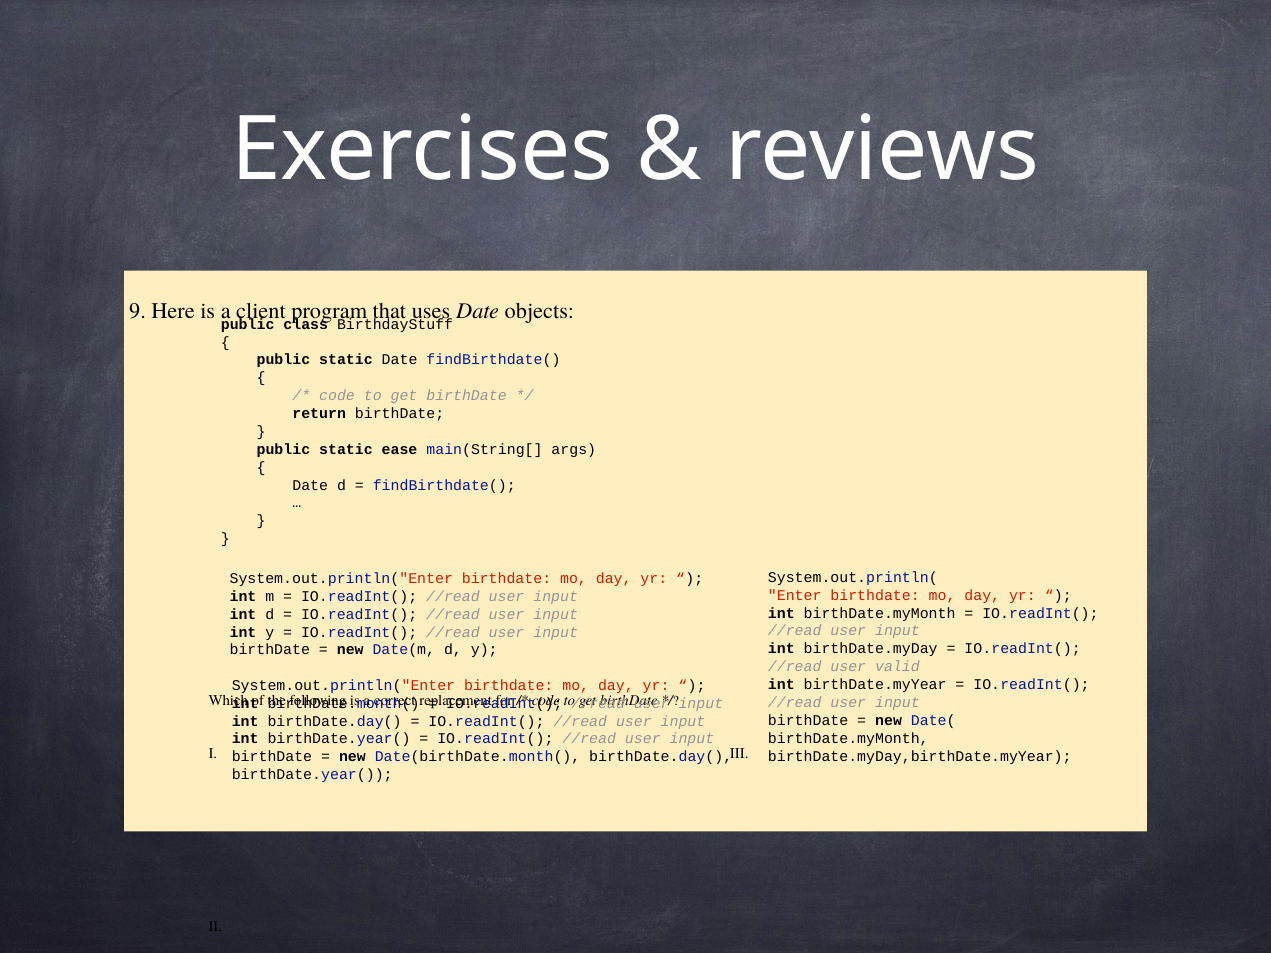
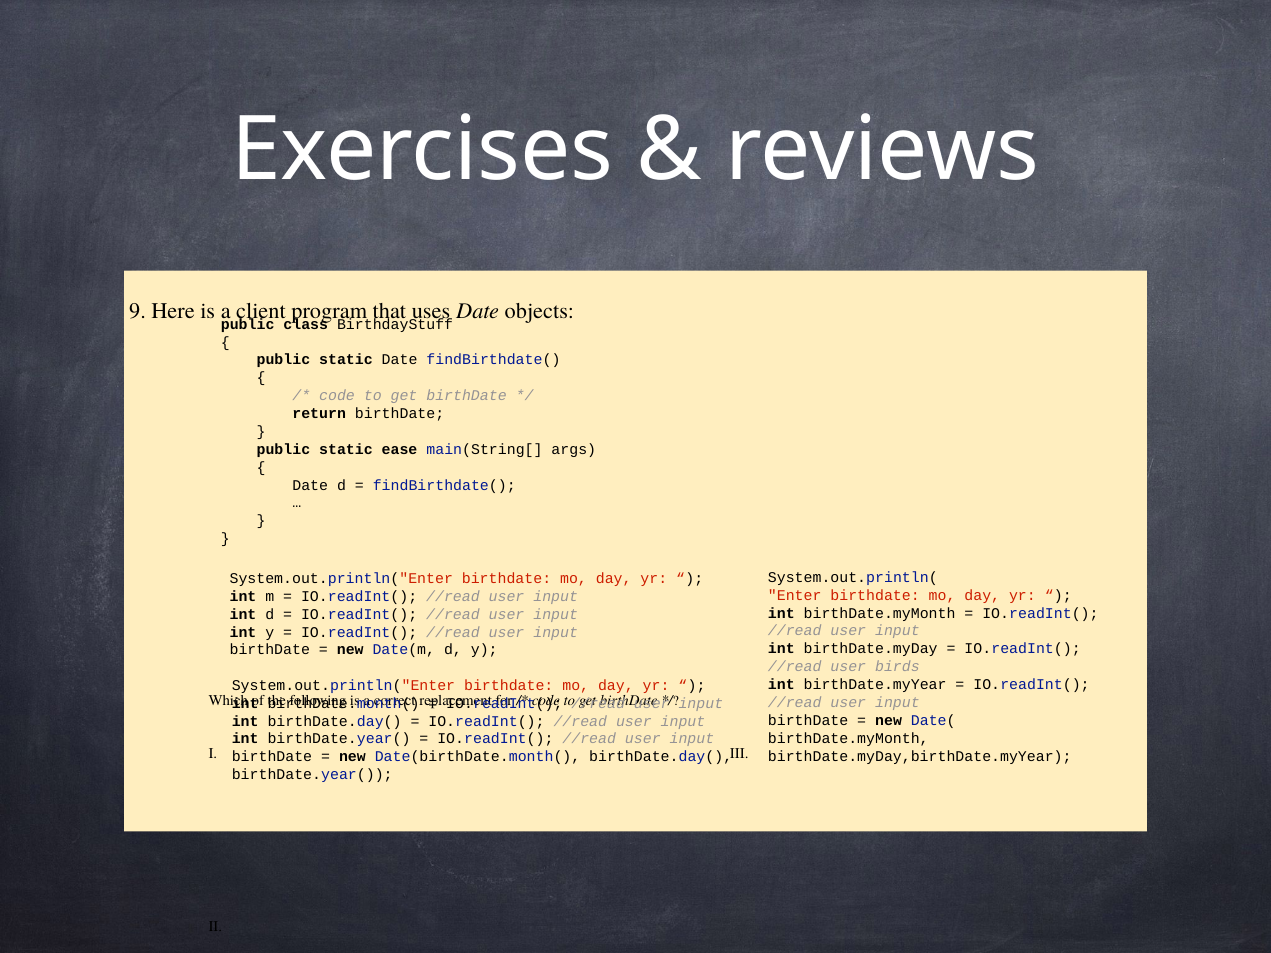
valid: valid -> birds (897, 667)
